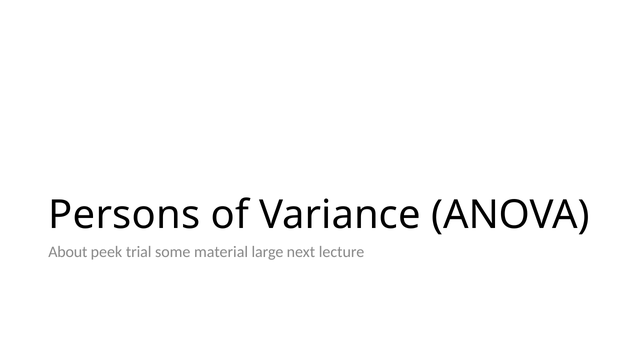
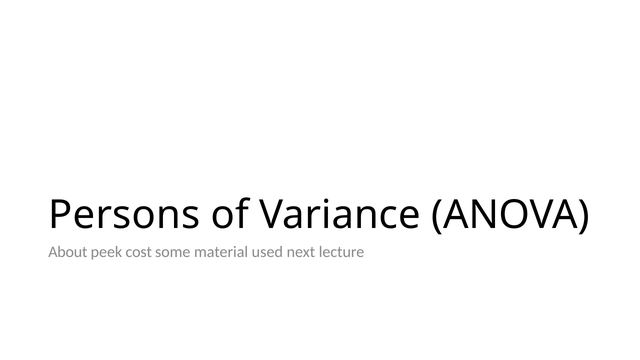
trial: trial -> cost (139, 252)
large: large -> used (267, 252)
